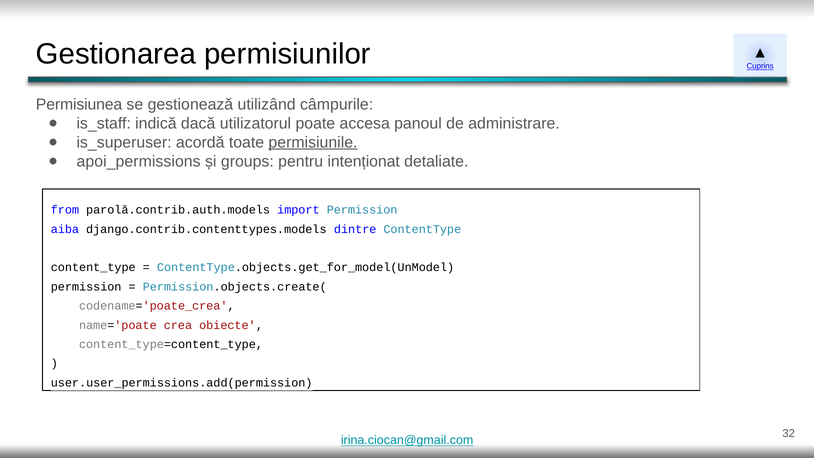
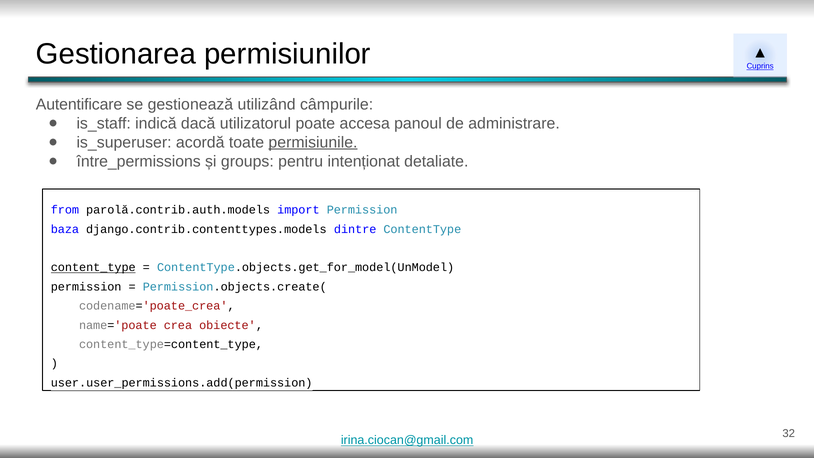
Permisiunea: Permisiunea -> Autentificare (79, 104)
apoi_permissions: apoi_permissions -> între_permissions (139, 161)
aiba: aiba -> baza (65, 229)
content_type underline: none -> present (93, 267)
